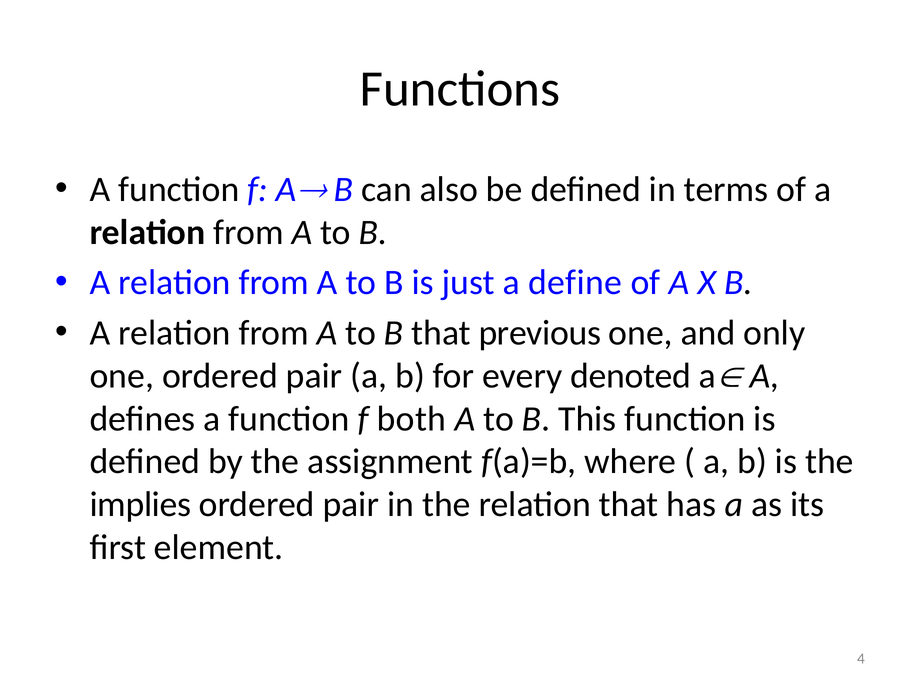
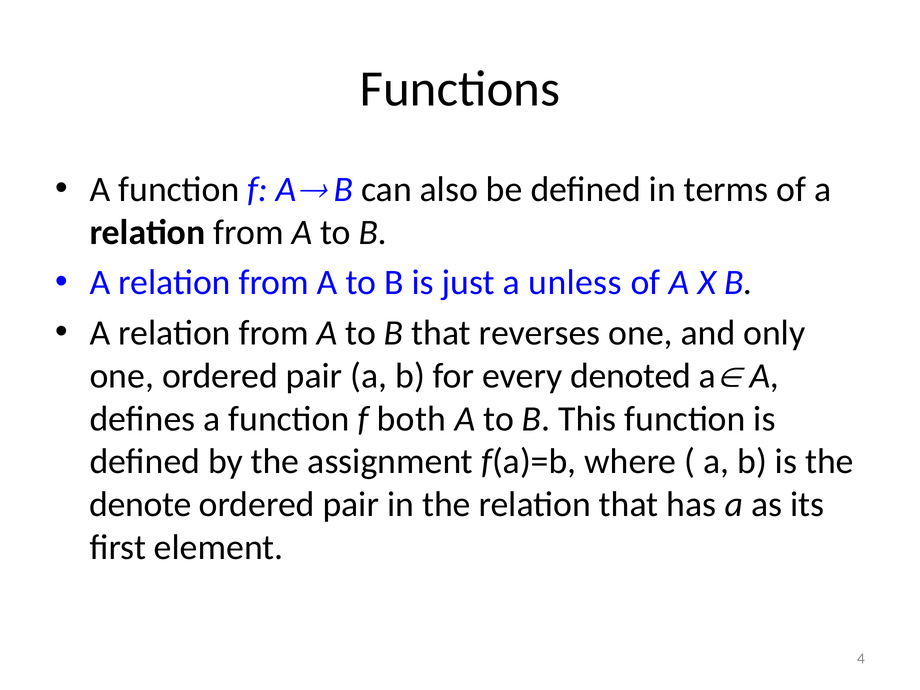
define: define -> unless (575, 283)
previous: previous -> reverses (540, 333)
implies: implies -> denote (140, 505)
